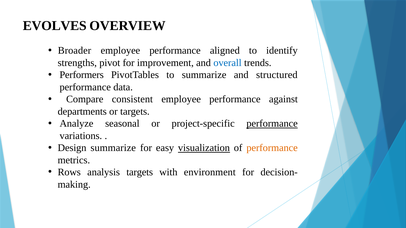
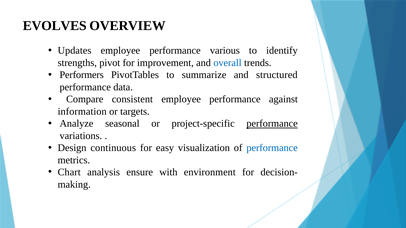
Broader: Broader -> Updates (75, 51)
aligned: aligned -> various (225, 51)
departments: departments -> information (82, 112)
Design summarize: summarize -> continuous (113, 148)
visualization underline: present -> none (204, 148)
performance colour: orange -> blue (272, 148)
Rows: Rows -> Chart (69, 172)
analysis targets: targets -> ensure (140, 172)
